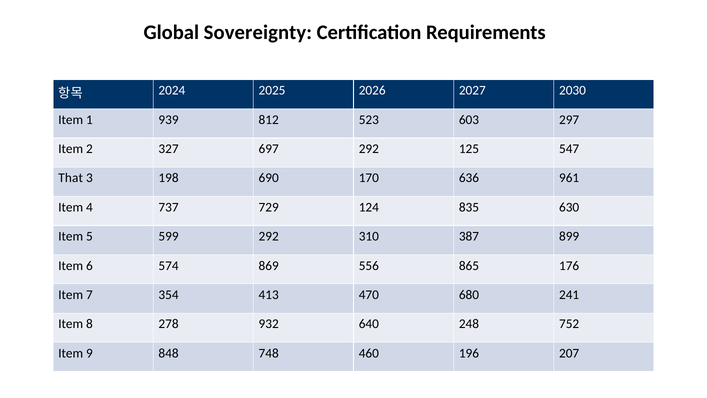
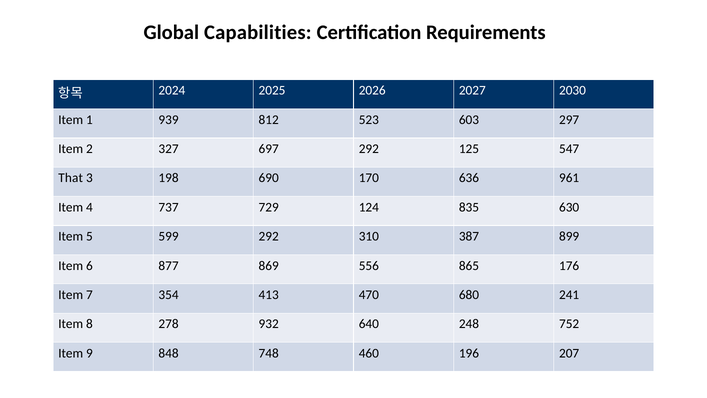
Sovereignty: Sovereignty -> Capabilities (258, 32)
574: 574 -> 877 (169, 265)
